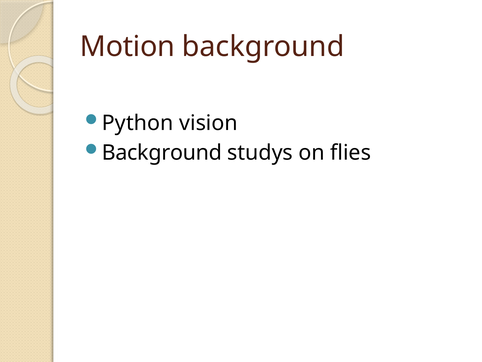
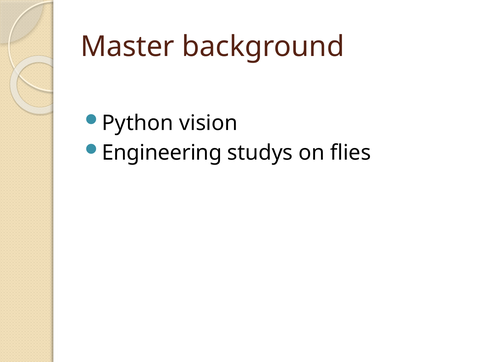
Motion: Motion -> Master (127, 47)
Background: Background -> Engineering (162, 153)
